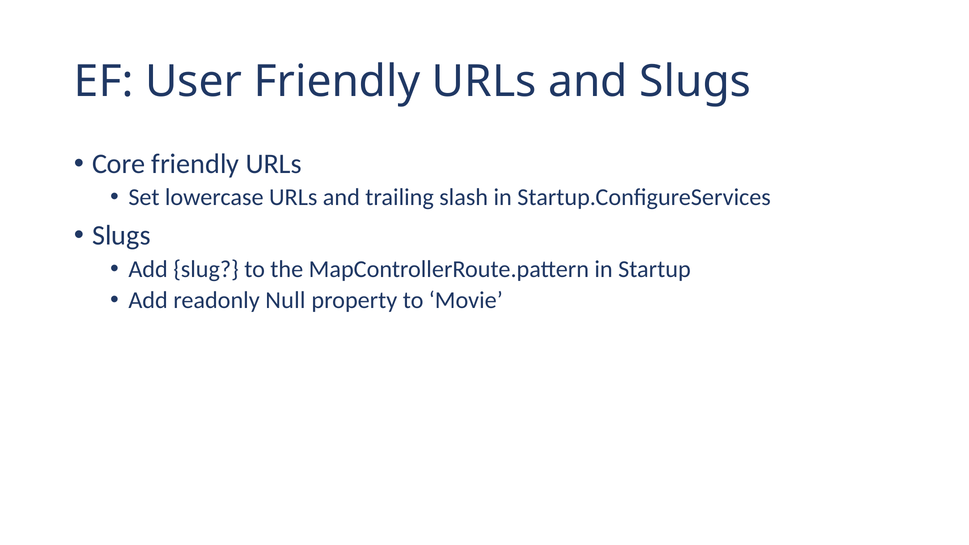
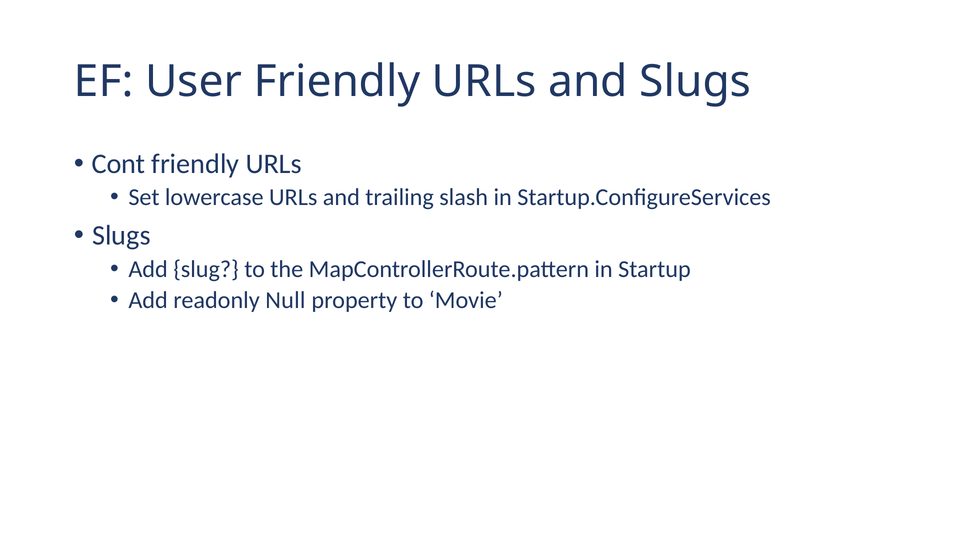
Core: Core -> Cont (119, 164)
